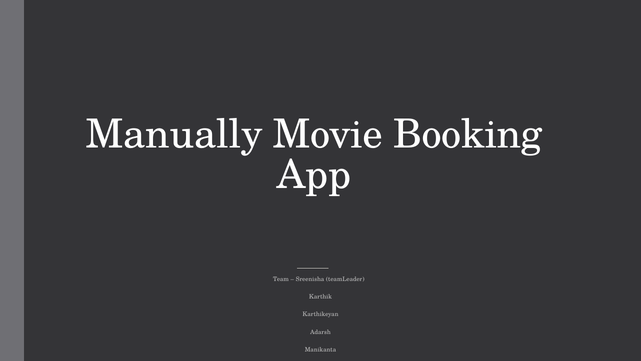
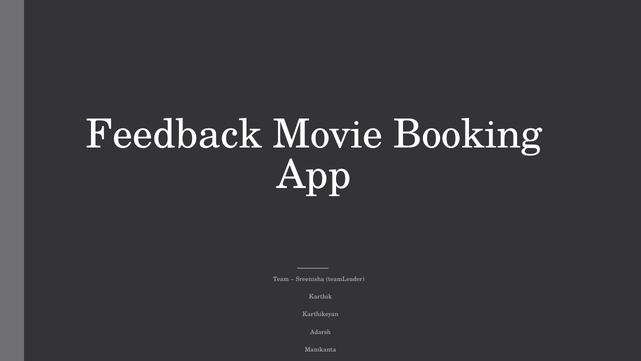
Manually: Manually -> Feedback (174, 134)
